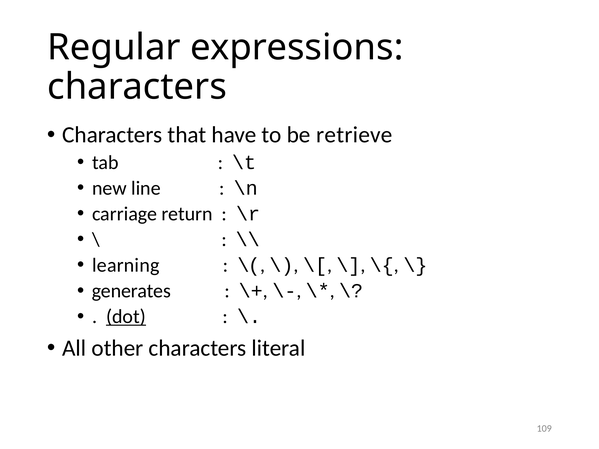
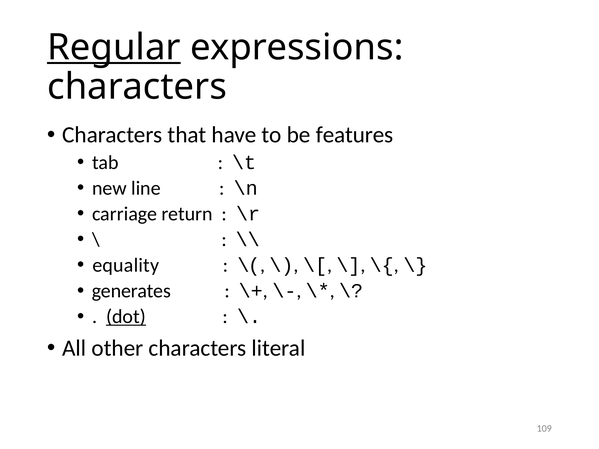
Regular underline: none -> present (114, 47)
retrieve: retrieve -> features (355, 135)
learning: learning -> equality (126, 265)
